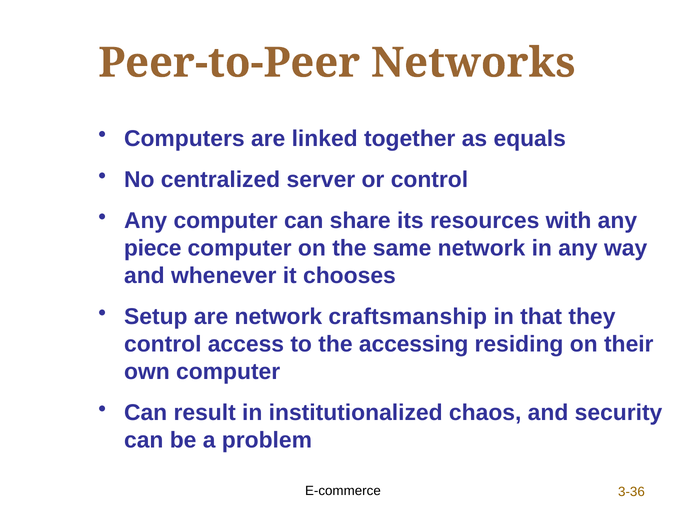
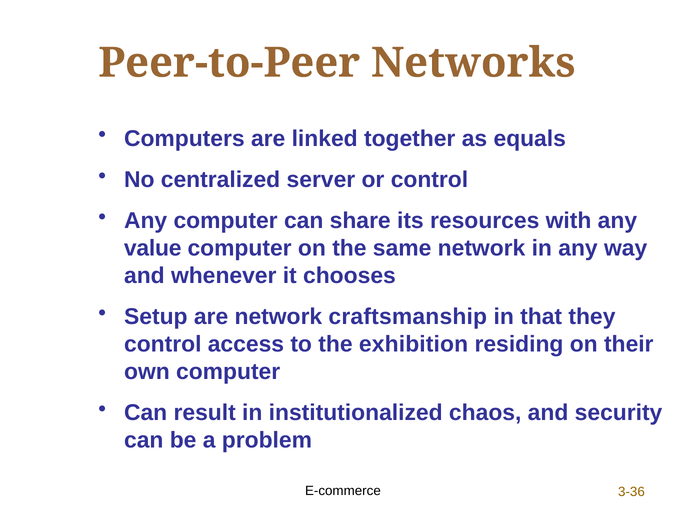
piece: piece -> value (153, 249)
accessing: accessing -> exhibition (414, 345)
